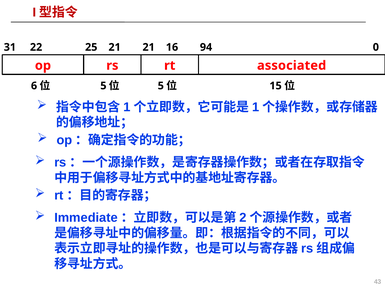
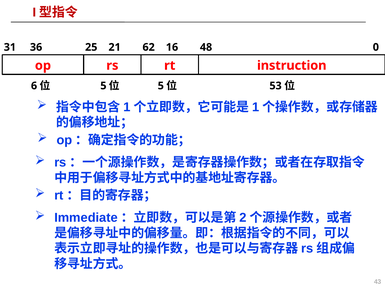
22: 22 -> 36 (36, 47)
21 21: 21 -> 62 (149, 47)
94: 94 -> 48 (206, 47)
associated: associated -> instruction (292, 65)
15: 15 -> 53 (276, 86)
